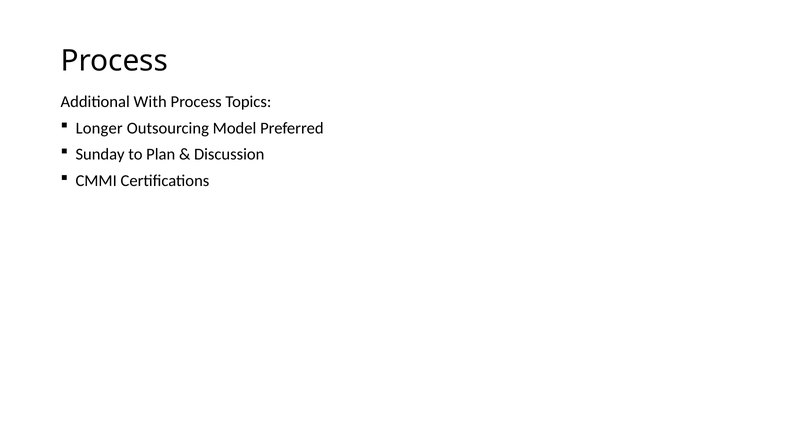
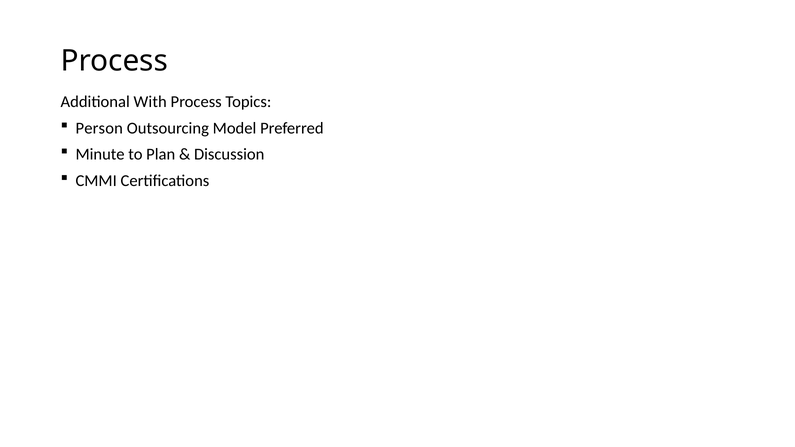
Longer: Longer -> Person (99, 128)
Sunday: Sunday -> Minute (100, 154)
